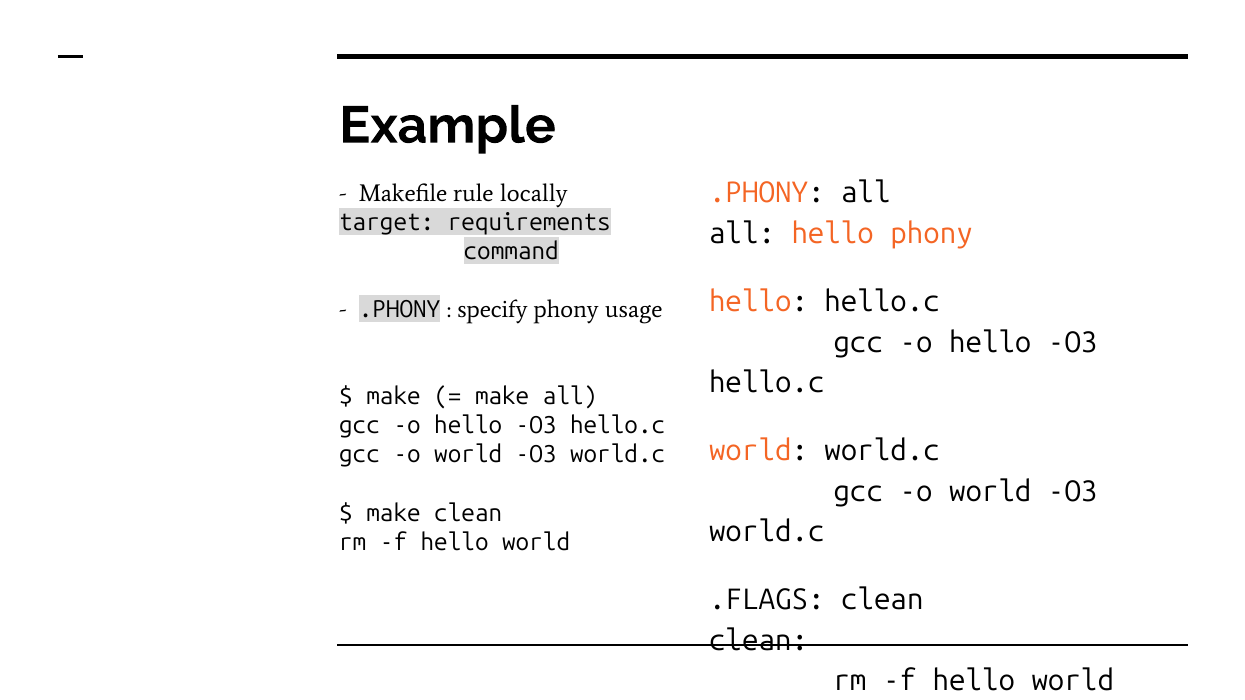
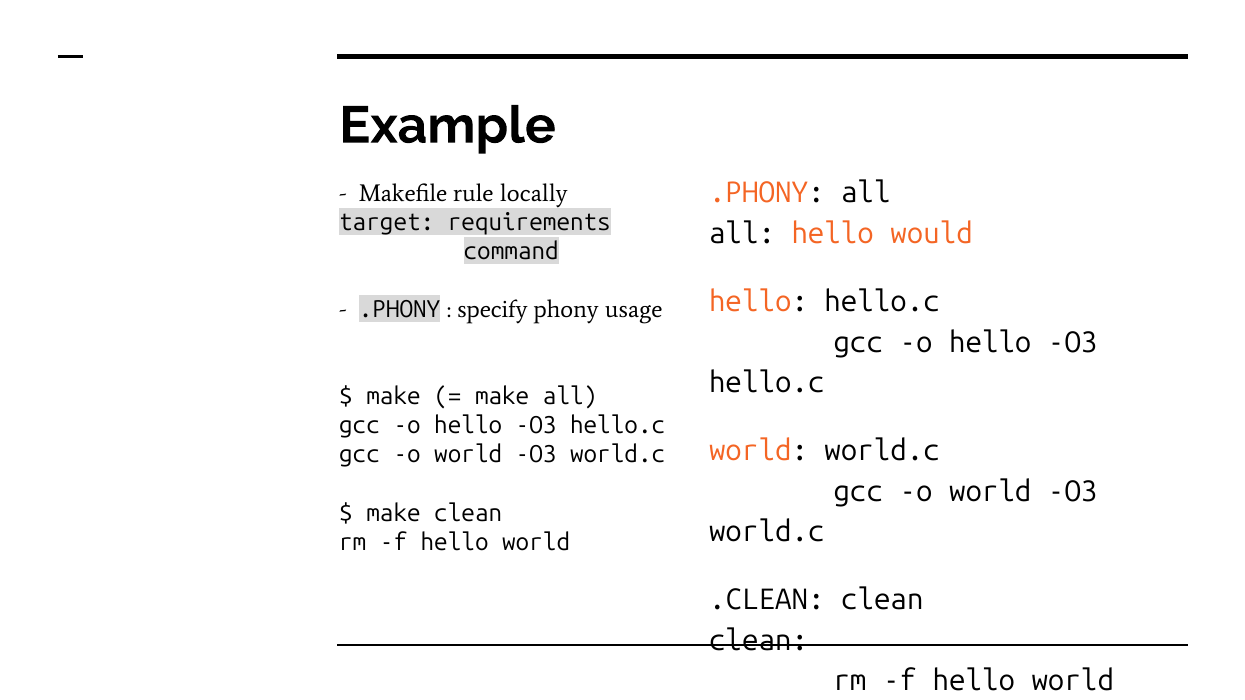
hello phony: phony -> would (932, 234)
.FLAGS: .FLAGS -> .CLEAN (767, 600)
